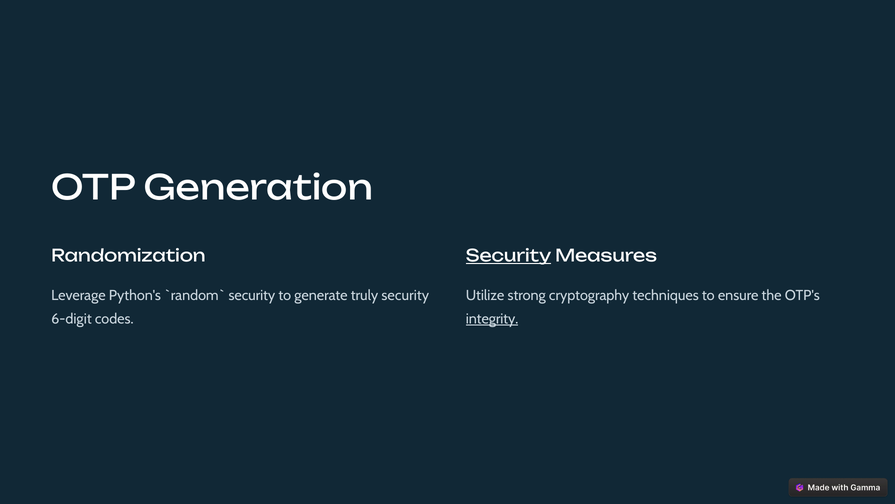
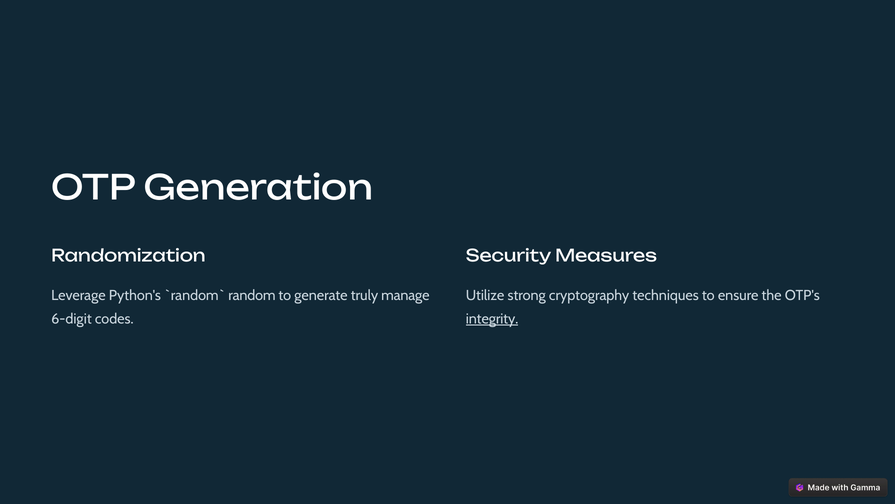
Security underline: present -> none (509, 256)
security: security -> random (252, 295)
truly security: security -> manage (405, 295)
